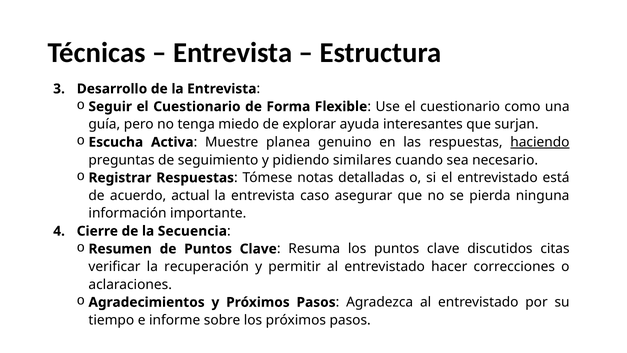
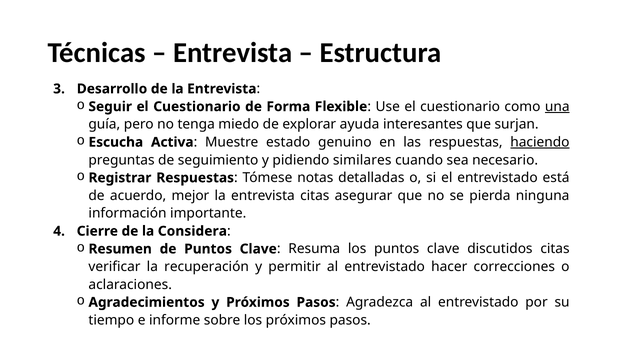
una underline: none -> present (557, 107)
planea: planea -> estado (288, 142)
actual: actual -> mejor (190, 195)
entrevista caso: caso -> citas (315, 195)
Secuencia: Secuencia -> Considera (192, 231)
